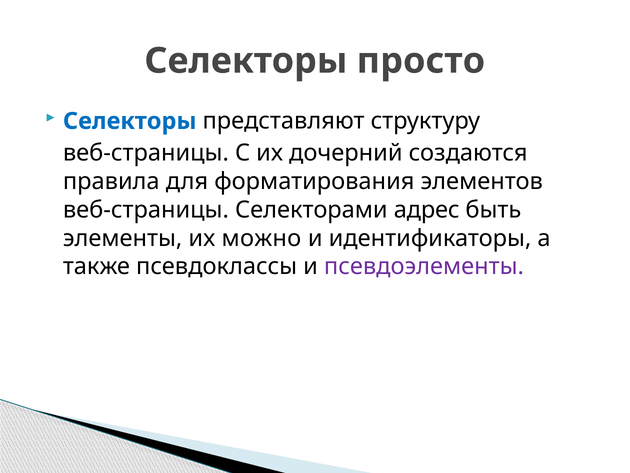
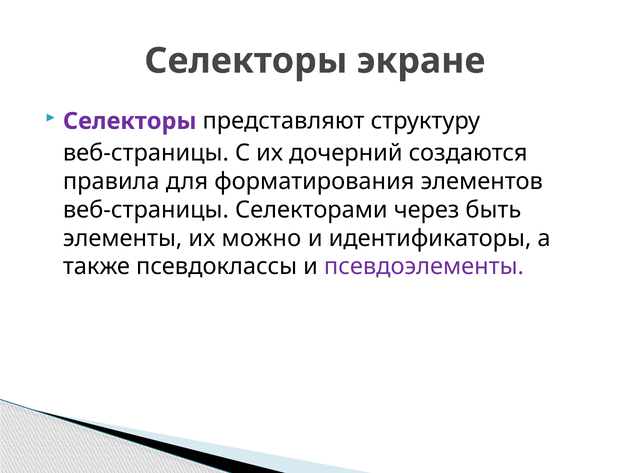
просто: просто -> экране (421, 61)
Селекторы colour: blue -> purple (130, 121)
адрес: адрес -> через (427, 210)
